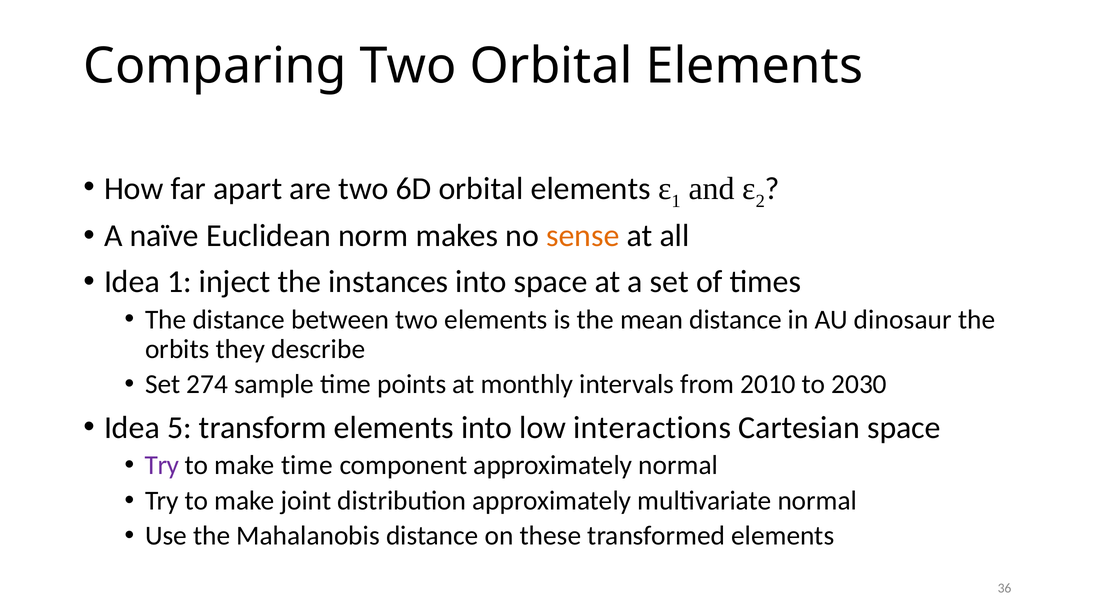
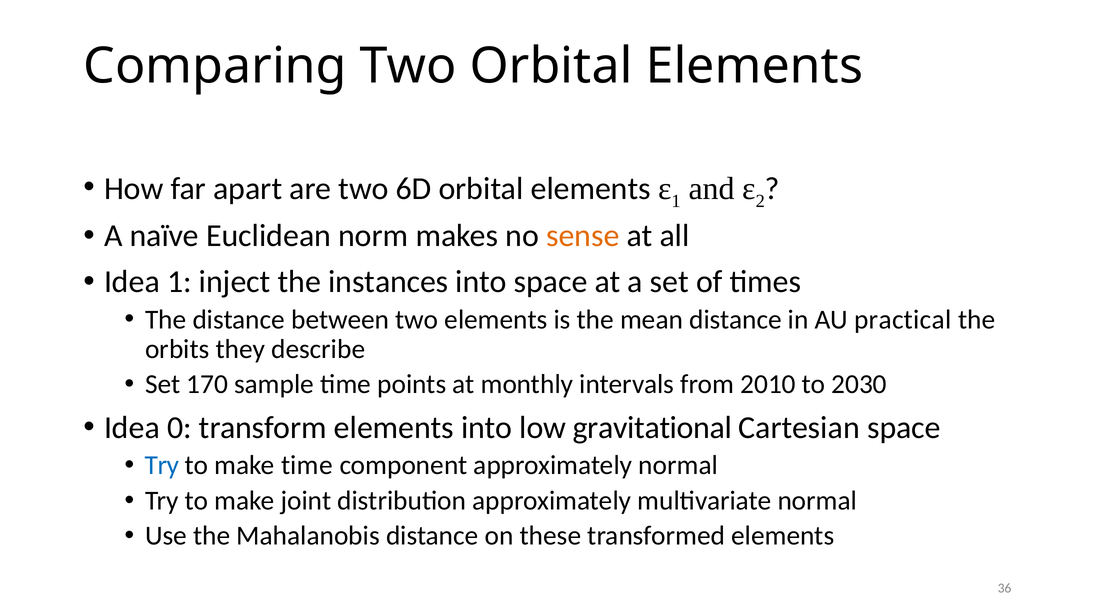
dinosaur: dinosaur -> practical (903, 319)
274: 274 -> 170 (207, 384)
5: 5 -> 0 (179, 428)
interactions: interactions -> gravitational (652, 428)
Try colour: purple -> blue (162, 465)
